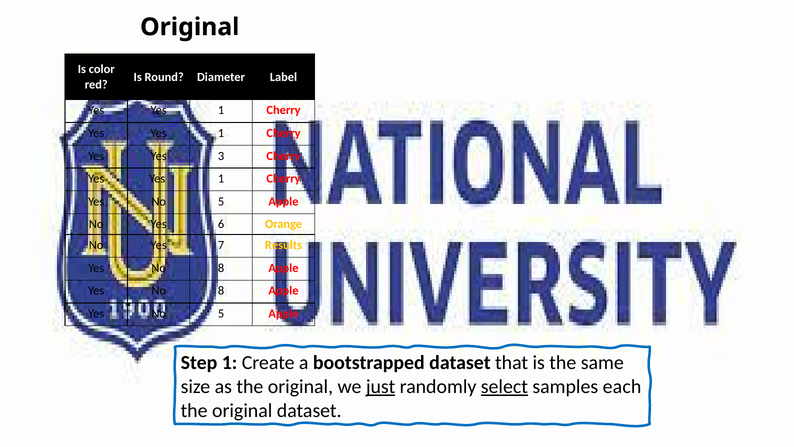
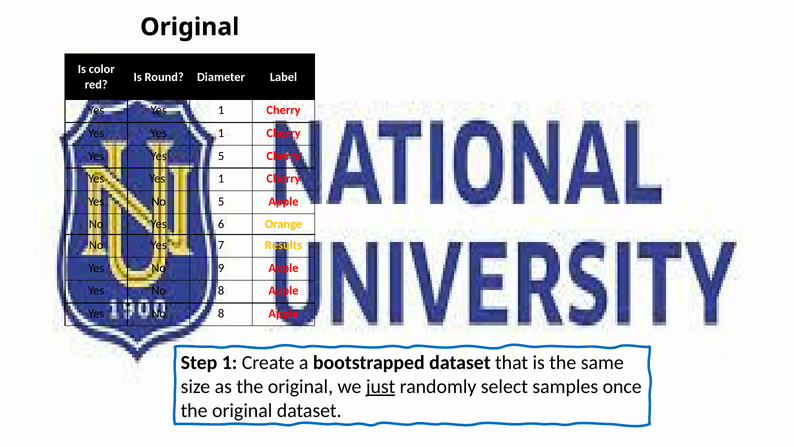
Yes 3: 3 -> 5 (221, 156)
8: 8 -> 9 (221, 268)
5: 5 -> 8 (221, 313)
select underline: present -> none (504, 386)
each: each -> once (622, 386)
